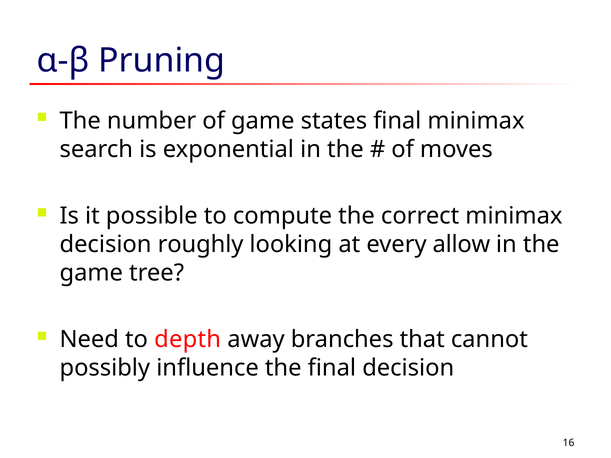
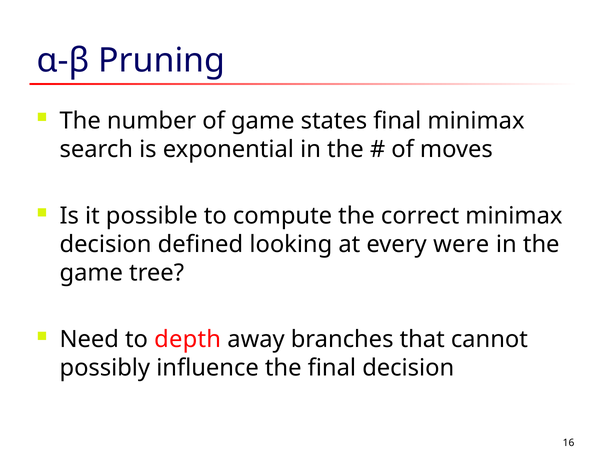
roughly: roughly -> defined (200, 244)
allow: allow -> were (461, 244)
